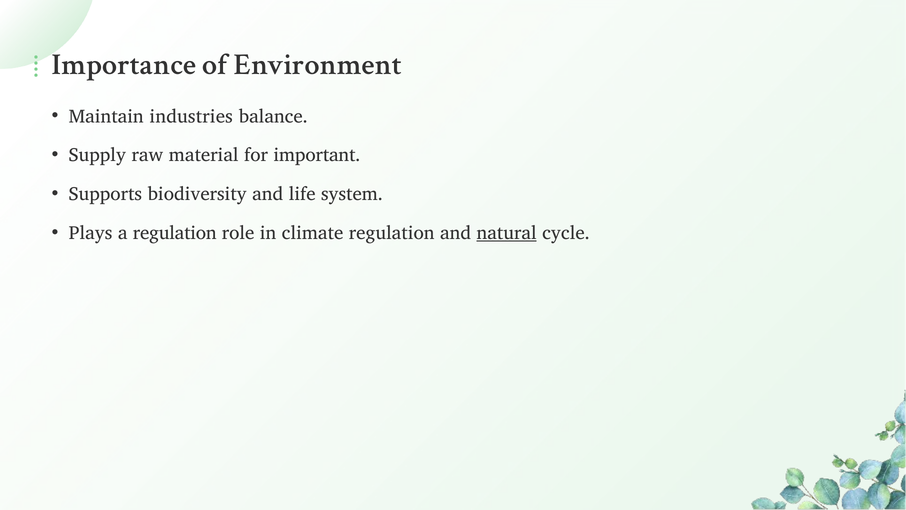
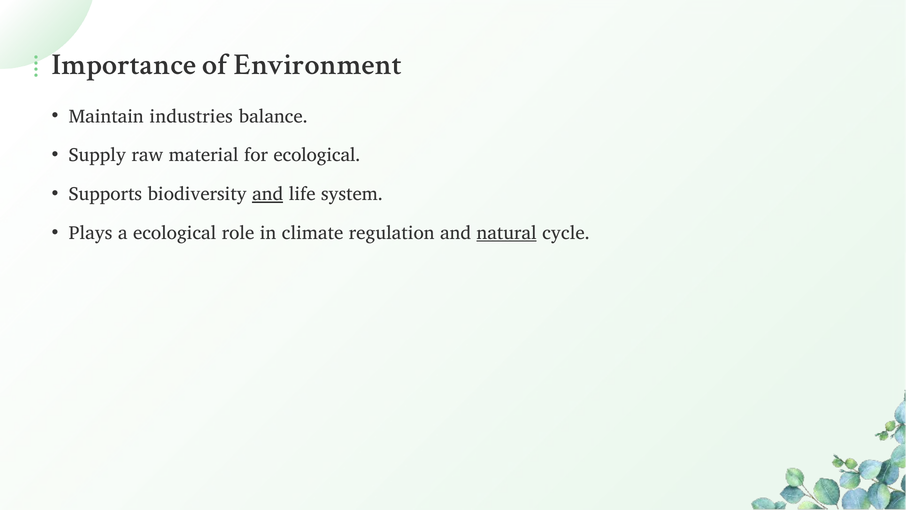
for important: important -> ecological (317, 155)
and underline: none -> present (268, 194)
a regulation: regulation -> ecological (175, 233)
